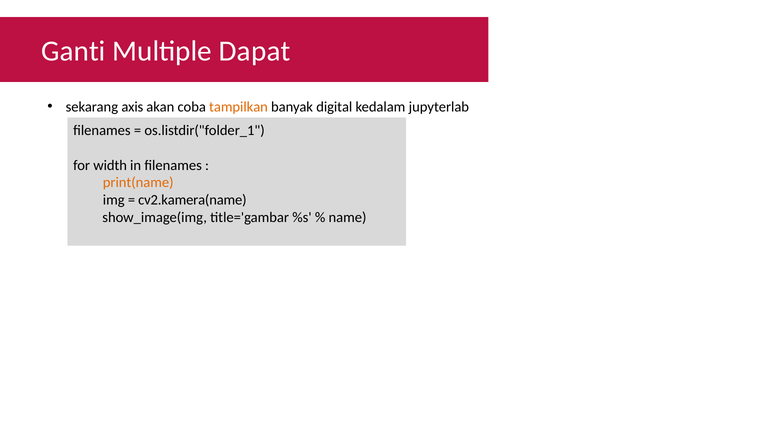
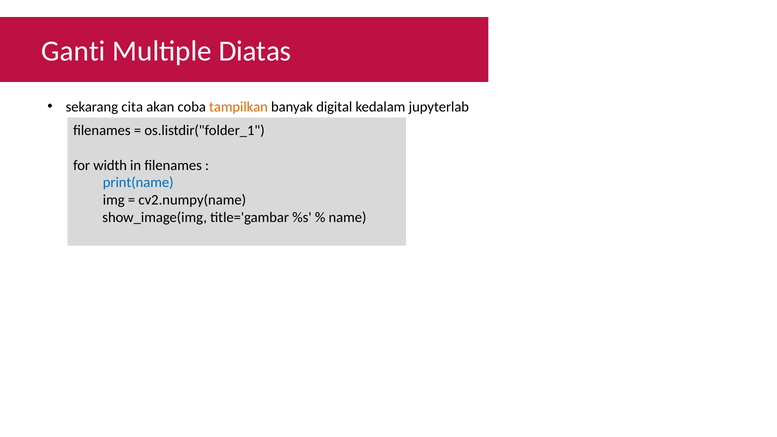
Dapat: Dapat -> Diatas (255, 51)
axis: axis -> cita (132, 107)
print(name colour: orange -> blue (138, 183)
cv2.kamera(name: cv2.kamera(name -> cv2.numpy(name (192, 200)
